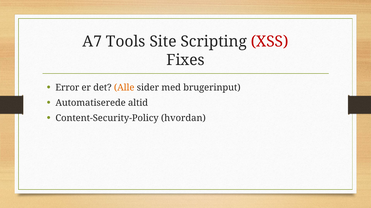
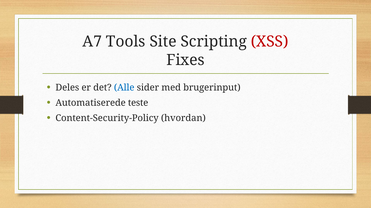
Error: Error -> Deles (67, 88)
Alle colour: orange -> blue (124, 88)
altid: altid -> teste (138, 103)
